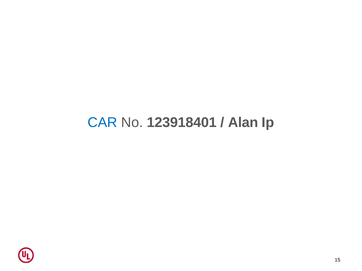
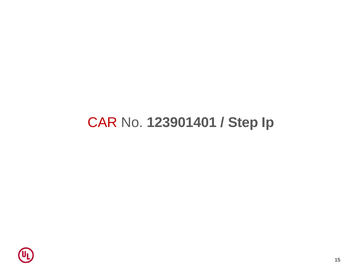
CAR colour: blue -> red (102, 123)
123918401: 123918401 -> 123901401 (182, 123)
Alan: Alan -> Step (243, 123)
